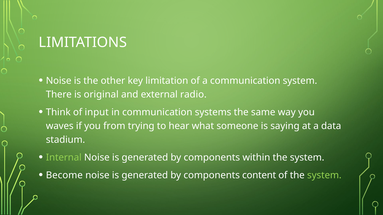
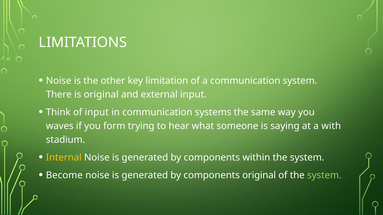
external radio: radio -> input (193, 95)
from: from -> form (114, 126)
data: data -> with (331, 126)
Internal colour: light green -> yellow (64, 158)
components content: content -> original (259, 176)
